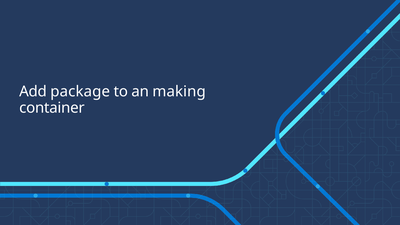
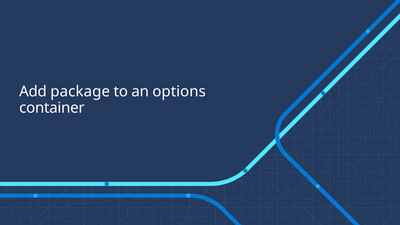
making: making -> options (179, 92)
